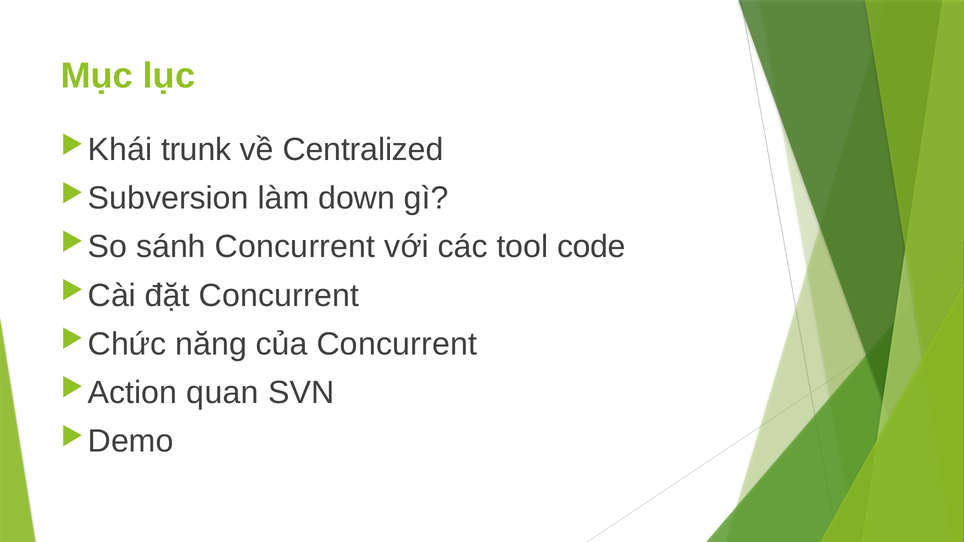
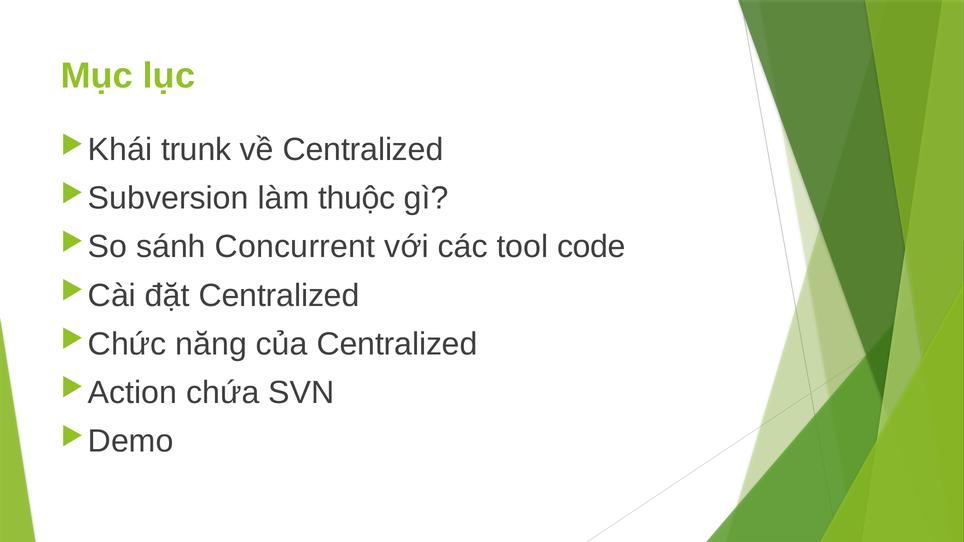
down: down -> thuộc (357, 198)
đặt Concurrent: Concurrent -> Centralized (279, 296)
của Concurrent: Concurrent -> Centralized (397, 344)
quan: quan -> chứa (223, 393)
